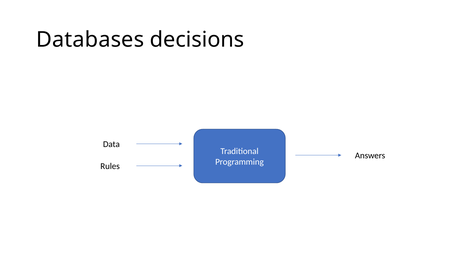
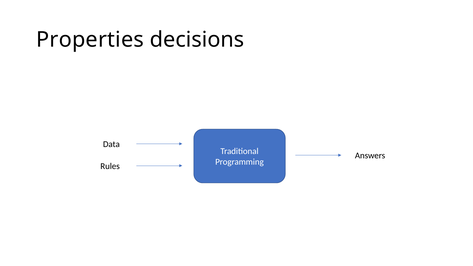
Databases: Databases -> Properties (90, 40)
